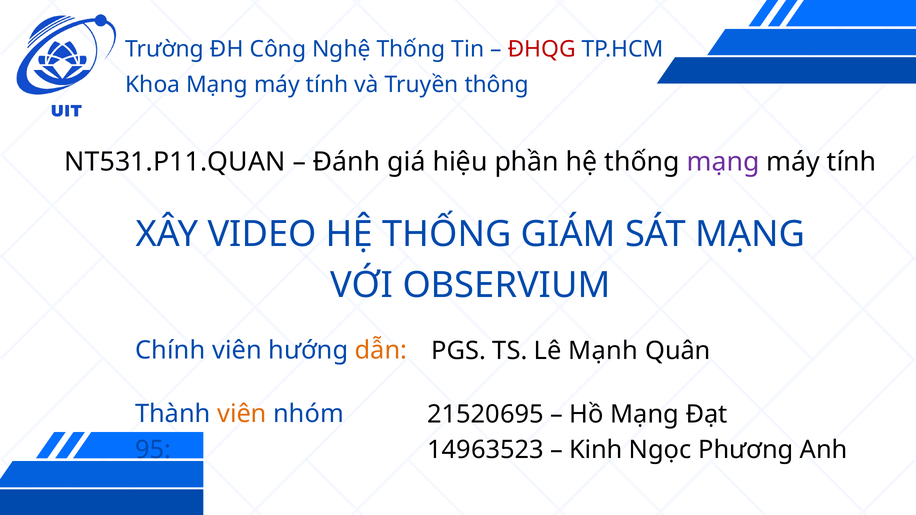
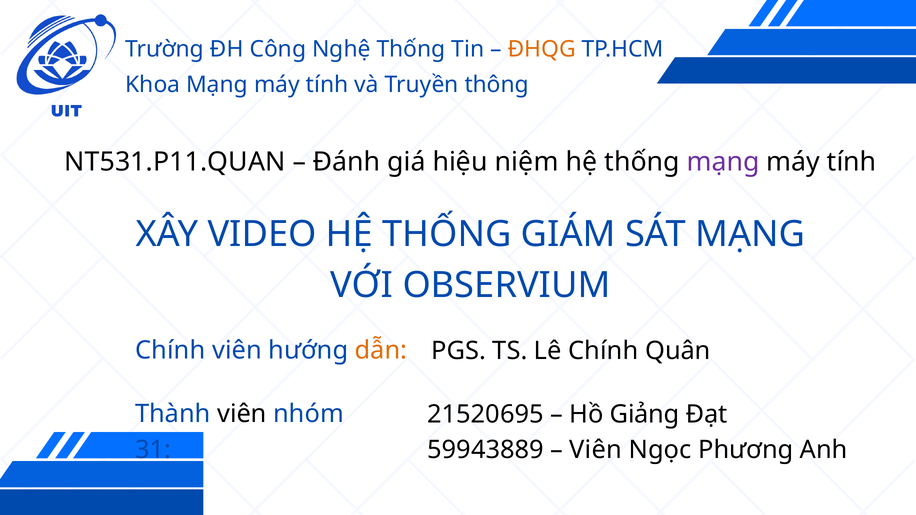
ĐHQG colour: red -> orange (542, 49)
phần: phần -> niệm (527, 162)
Lê Mạnh: Mạnh -> Chính (603, 351)
viên colour: orange -> black (242, 414)
Hồ Mạng: Mạng -> Giảng (645, 415)
95: 95 -> 31 (153, 450)
14963523: 14963523 -> 59943889 (486, 450)
Kinh: Kinh -> Viên (596, 450)
